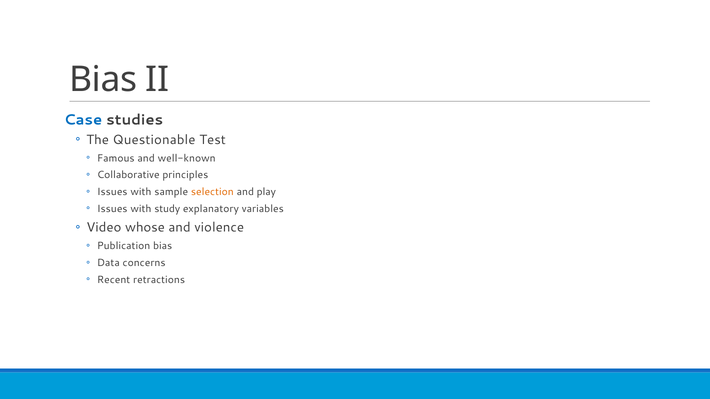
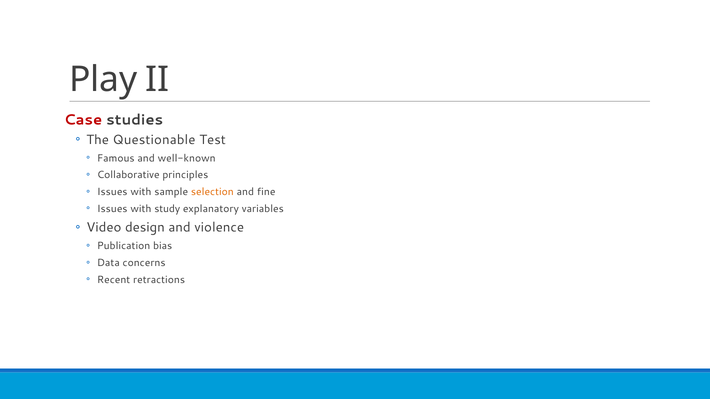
Bias: Bias -> Play (103, 80)
Case colour: blue -> red (83, 120)
play: play -> fine (266, 192)
whose: whose -> design (145, 228)
